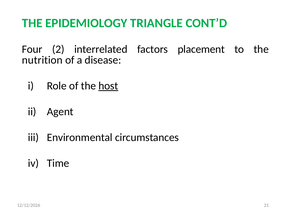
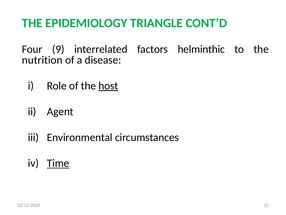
2: 2 -> 9 (58, 49)
placement: placement -> helminthic (201, 49)
Time underline: none -> present (58, 163)
